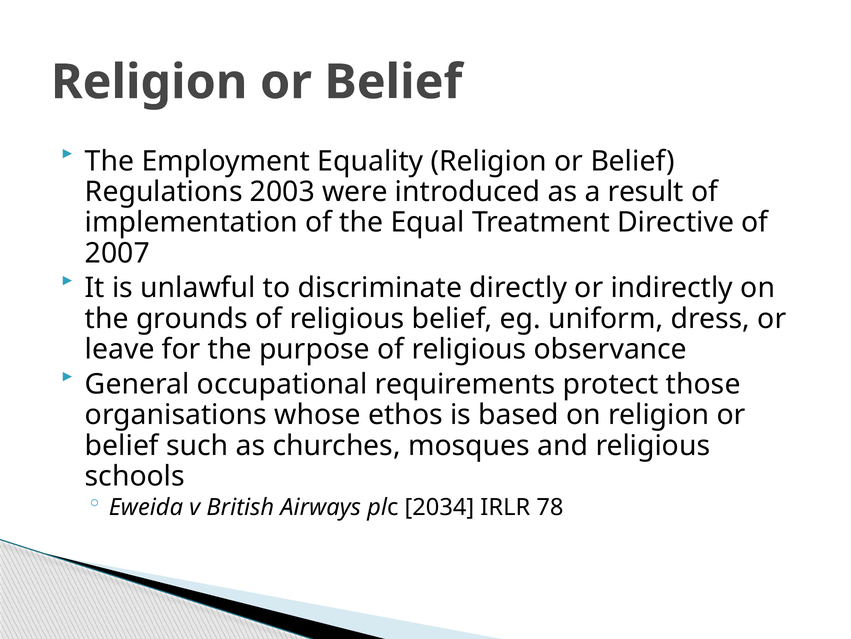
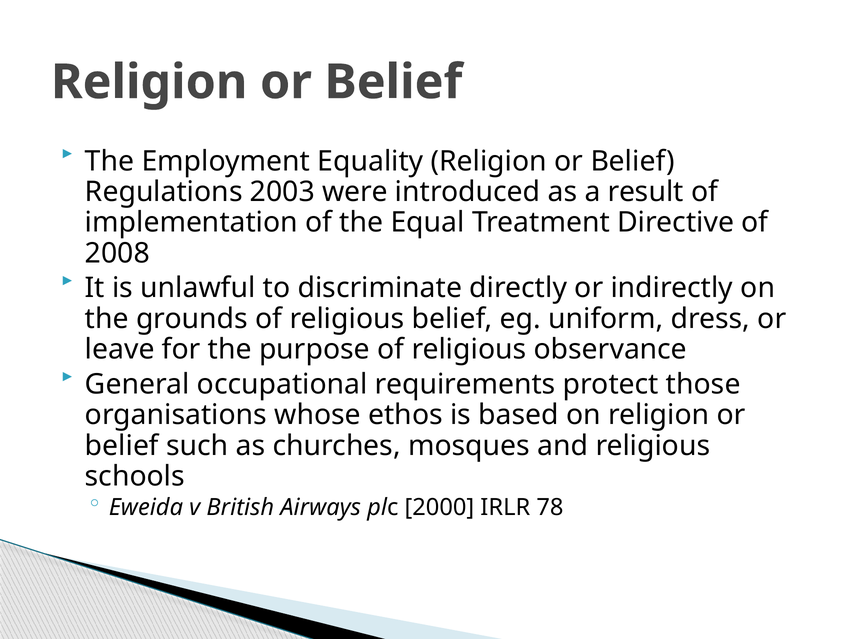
2007: 2007 -> 2008 (117, 253)
2034: 2034 -> 2000 (439, 507)
